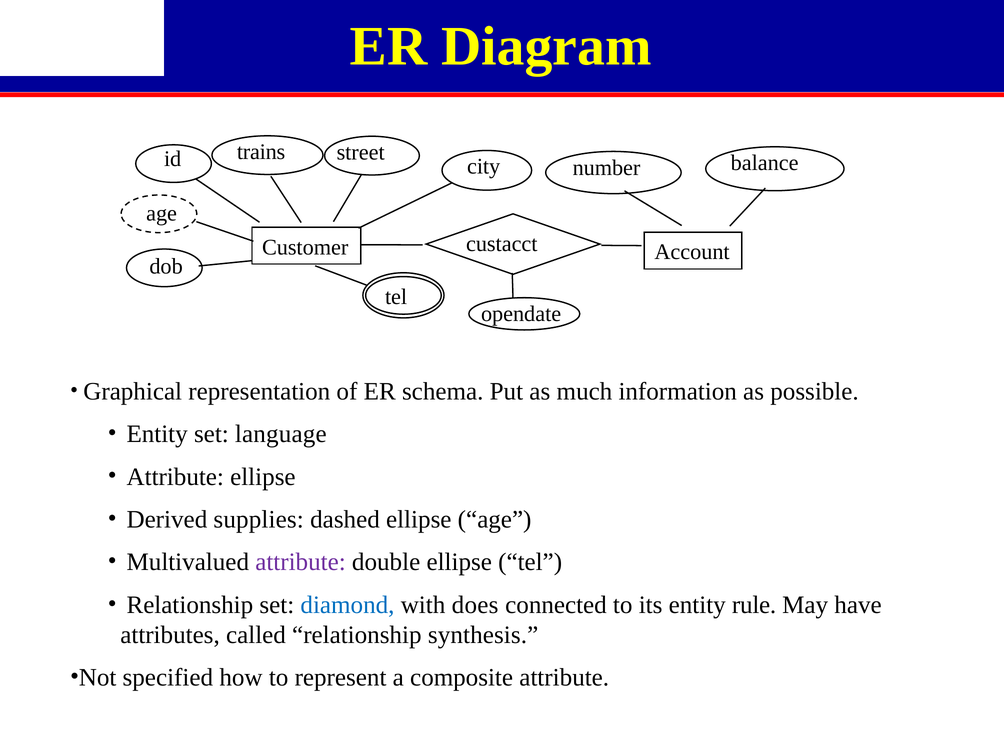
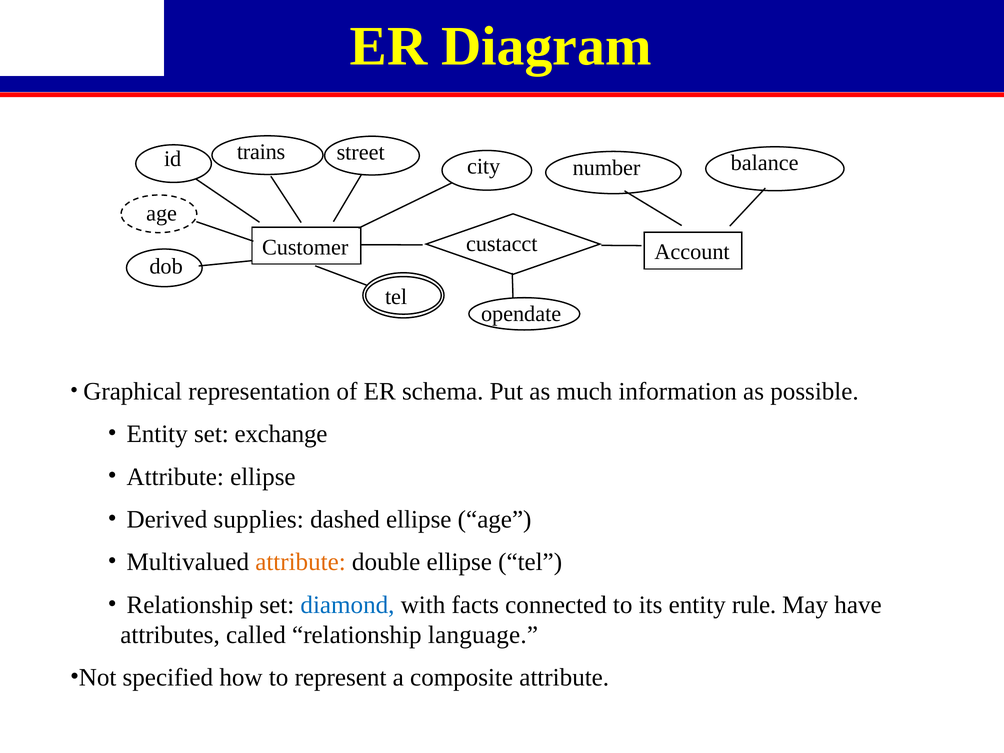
language: language -> exchange (281, 434)
attribute colour: purple -> orange (301, 562)
does: does -> facts (475, 605)
synthesis: synthesis -> language (483, 635)
